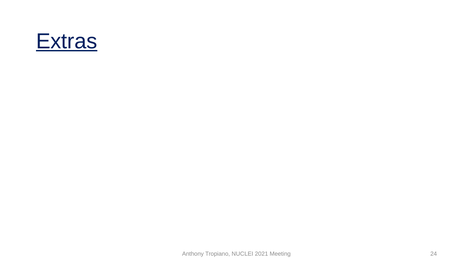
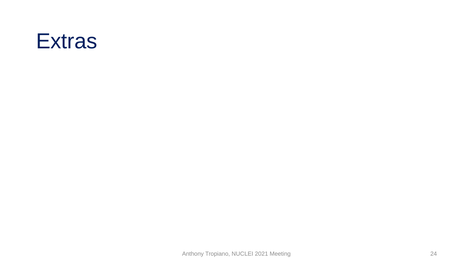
Extras underline: present -> none (67, 41)
